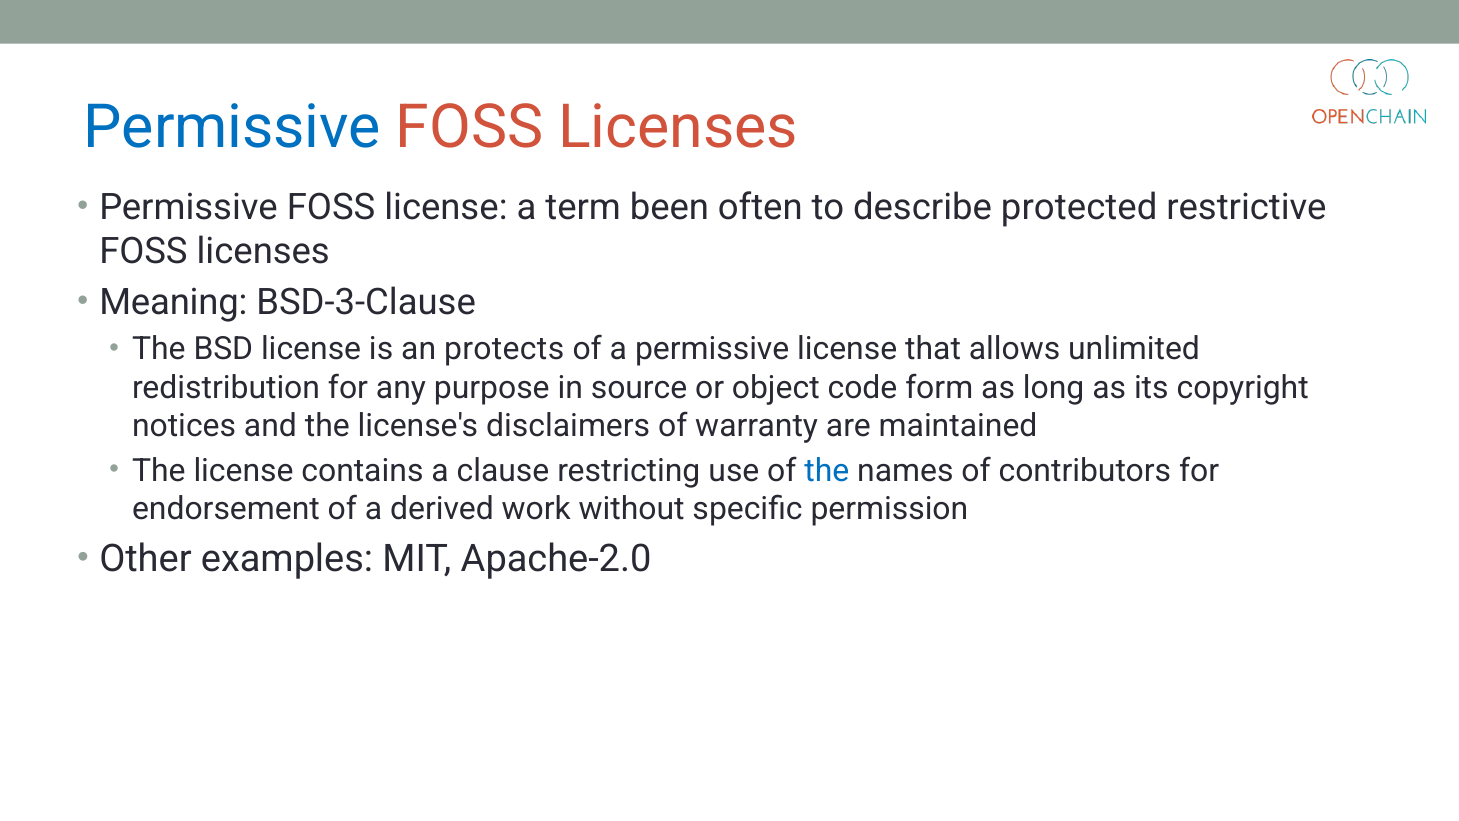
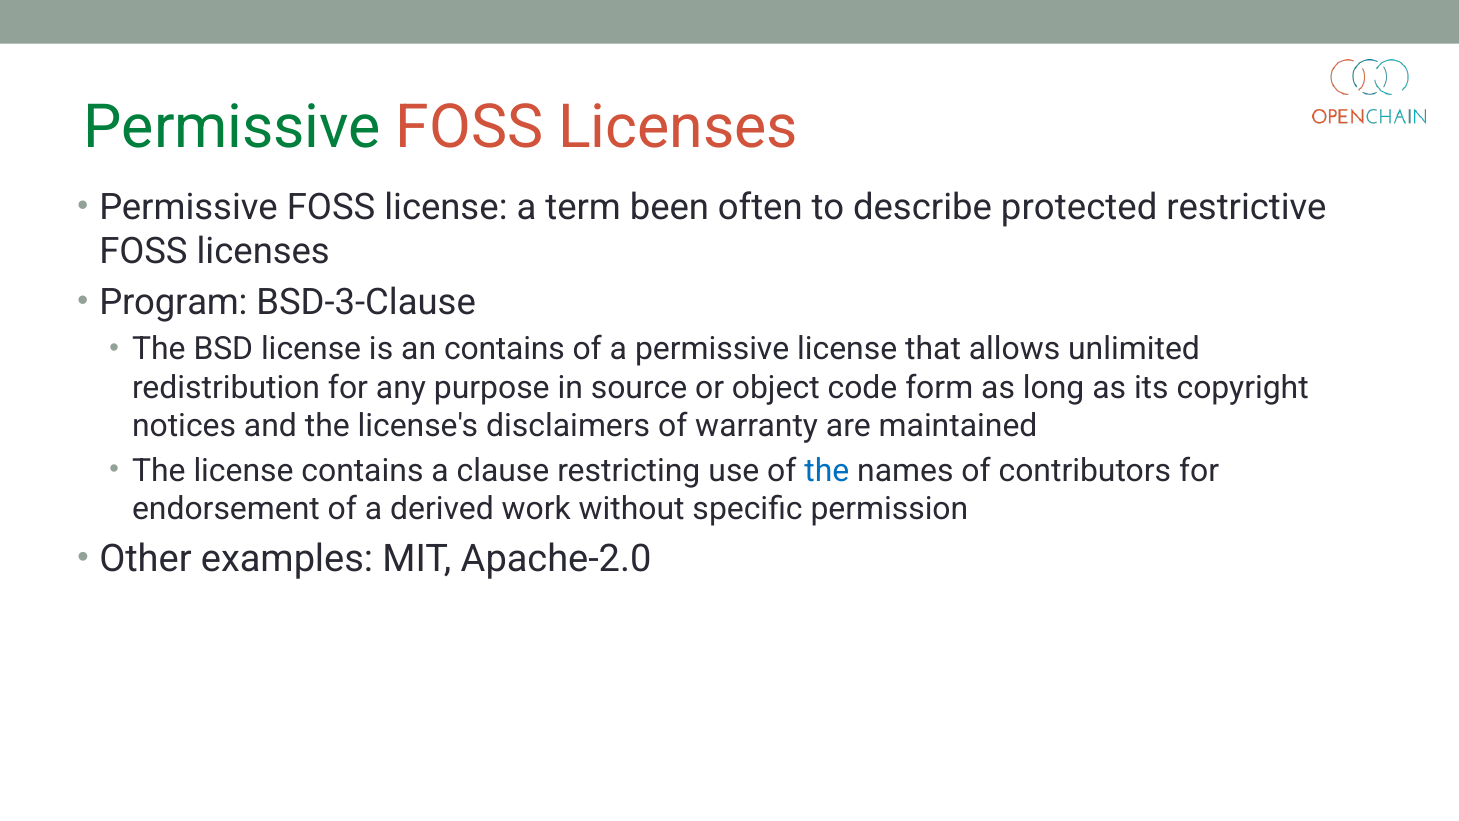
Permissive colour: blue -> green (232, 127)
Meaning: Meaning -> Program (173, 302)
an protects: protects -> contains (504, 349)
